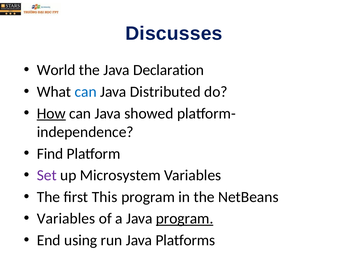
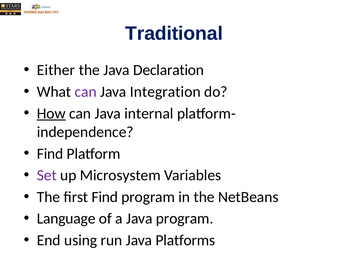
Discusses: Discusses -> Traditional (174, 34)
World: World -> Either (56, 70)
can colour: blue -> purple (86, 92)
Distributed: Distributed -> Integration (165, 92)
showed: showed -> internal (149, 113)
first This: This -> Find (105, 197)
Variables: Variables -> Language (66, 219)
program underline: present -> none (185, 219)
